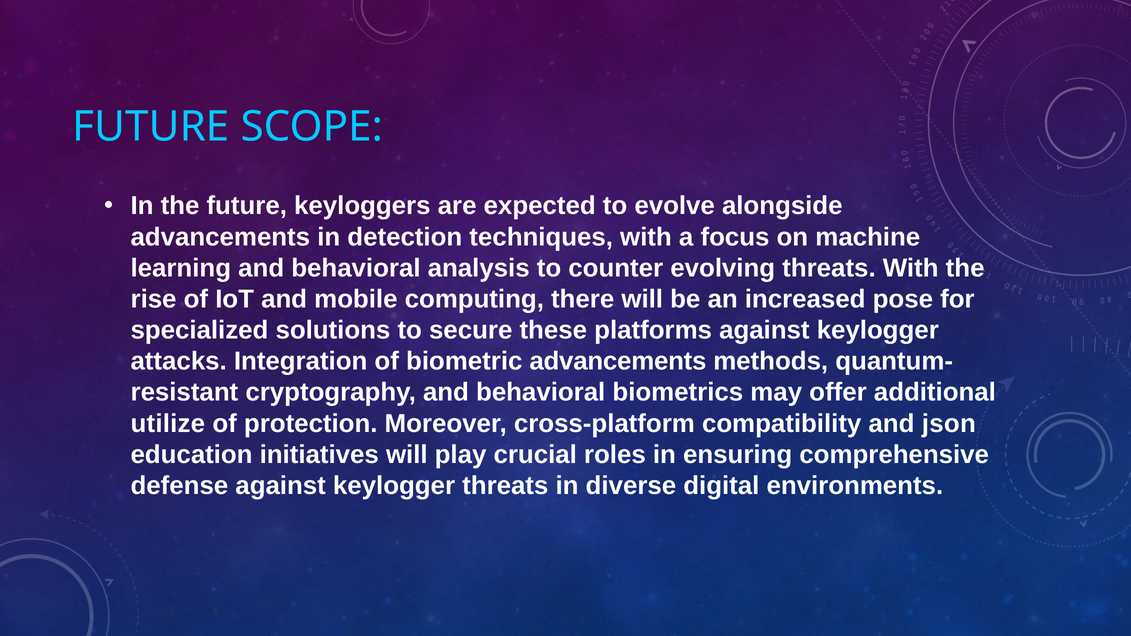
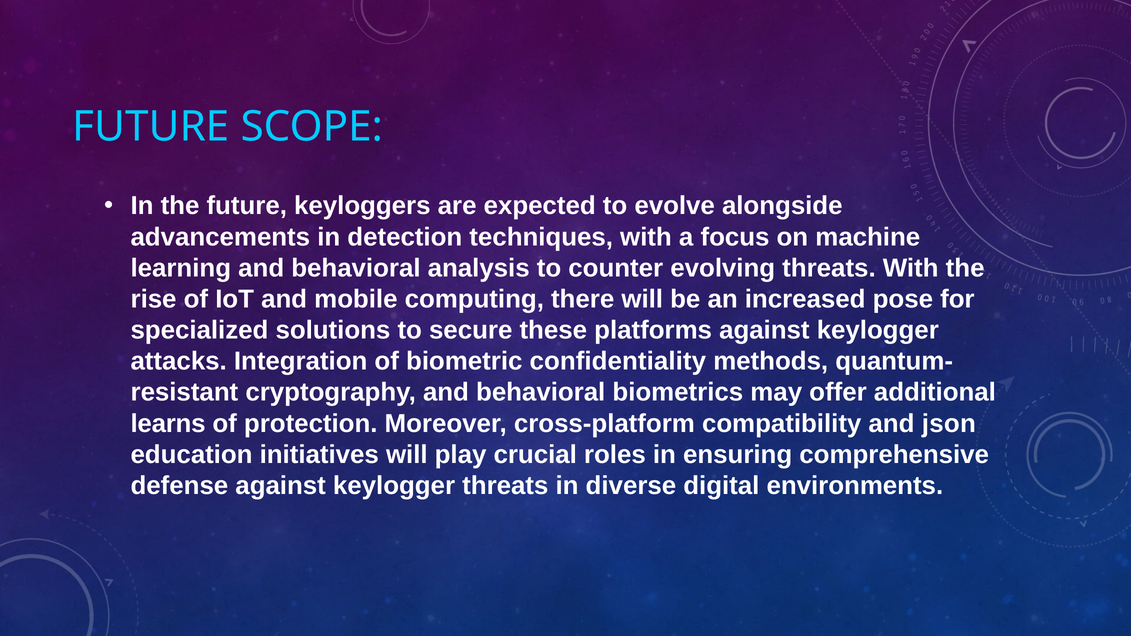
biometric advancements: advancements -> confidentiality (618, 361)
utilize: utilize -> learns (168, 424)
